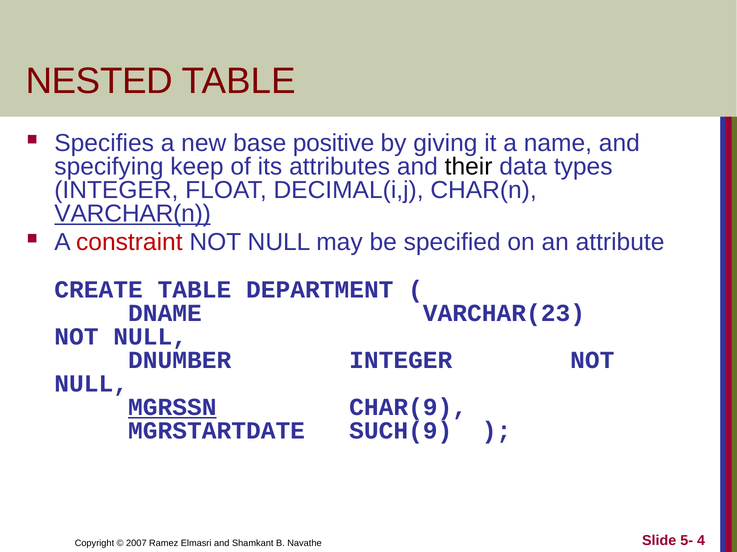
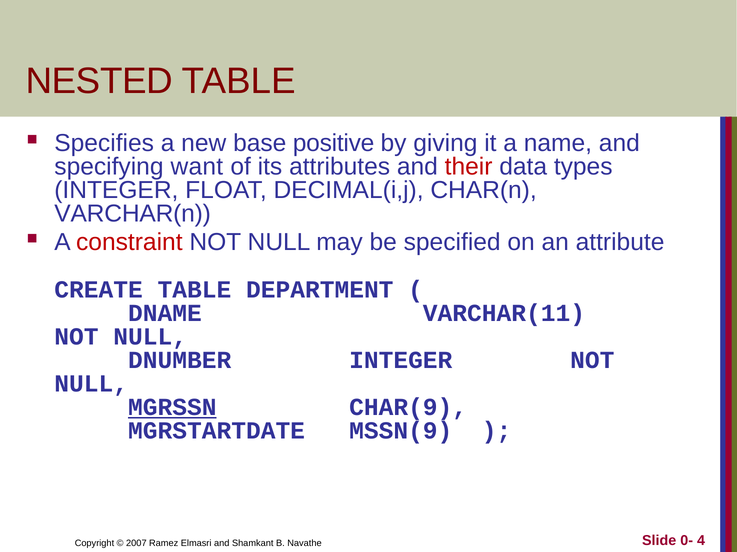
keep: keep -> want (197, 167)
their colour: black -> red (469, 167)
VARCHAR(n underline: present -> none (133, 214)
VARCHAR(23: VARCHAR(23 -> VARCHAR(11 (504, 313)
SUCH(9: SUCH(9 -> MSSN(9 (401, 431)
5-: 5- -> 0- (687, 541)
